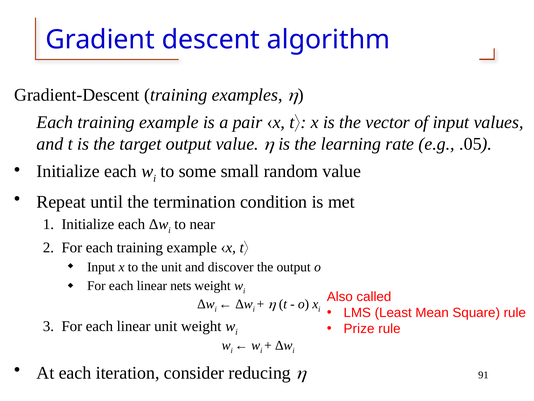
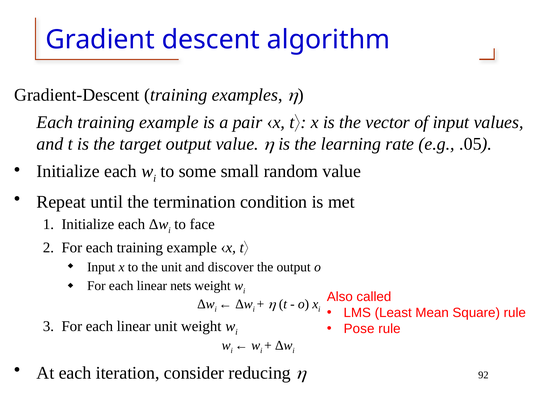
near: near -> face (202, 224)
Prize: Prize -> Pose (359, 328)
91: 91 -> 92 (483, 375)
